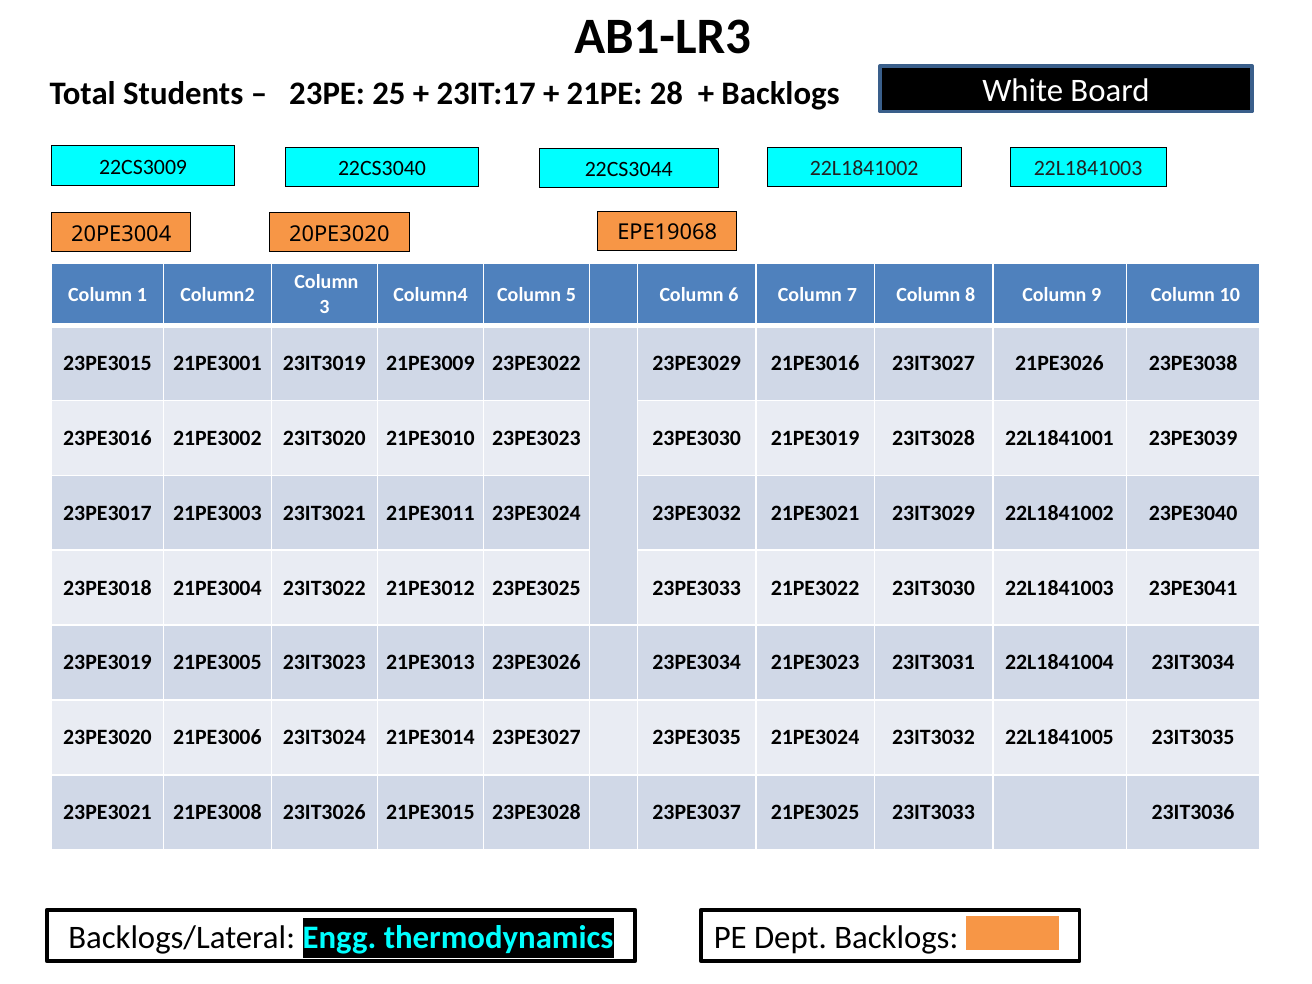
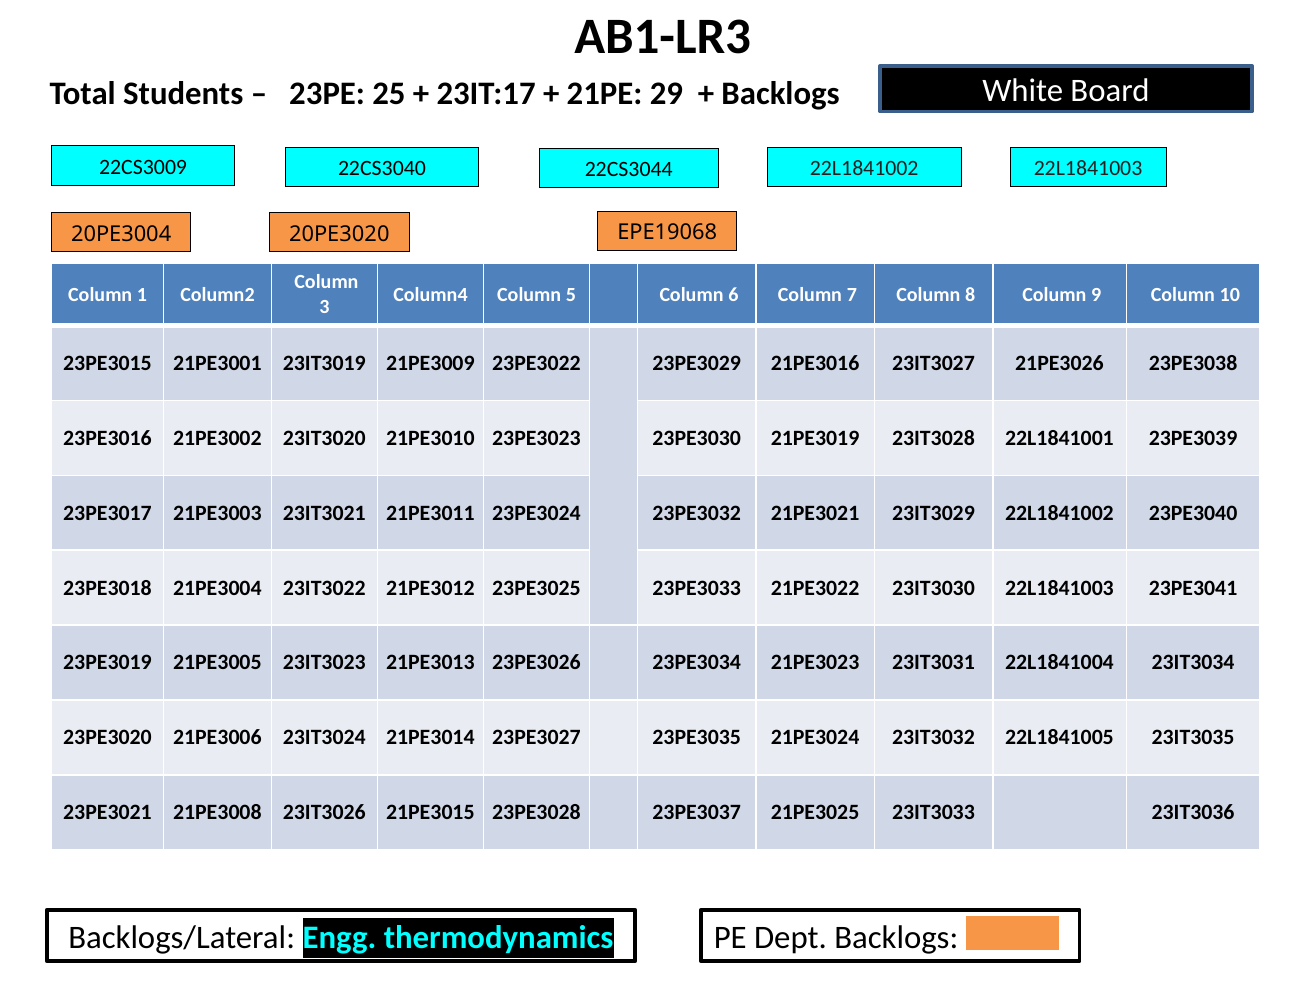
28: 28 -> 29 (666, 94)
